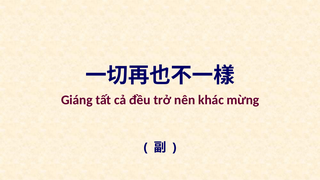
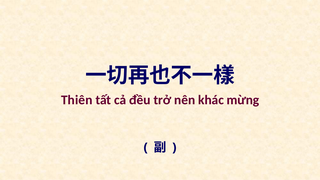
Giáng: Giáng -> Thiên (77, 100)
